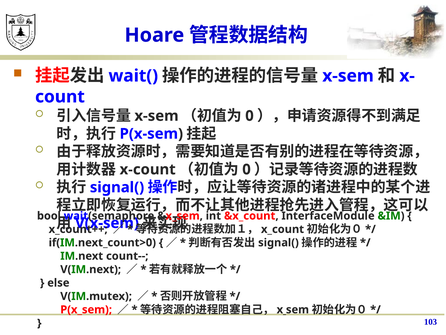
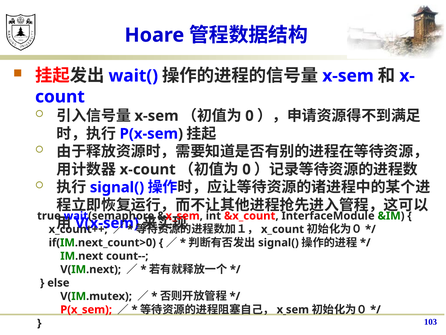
bool: bool -> true (49, 216)
